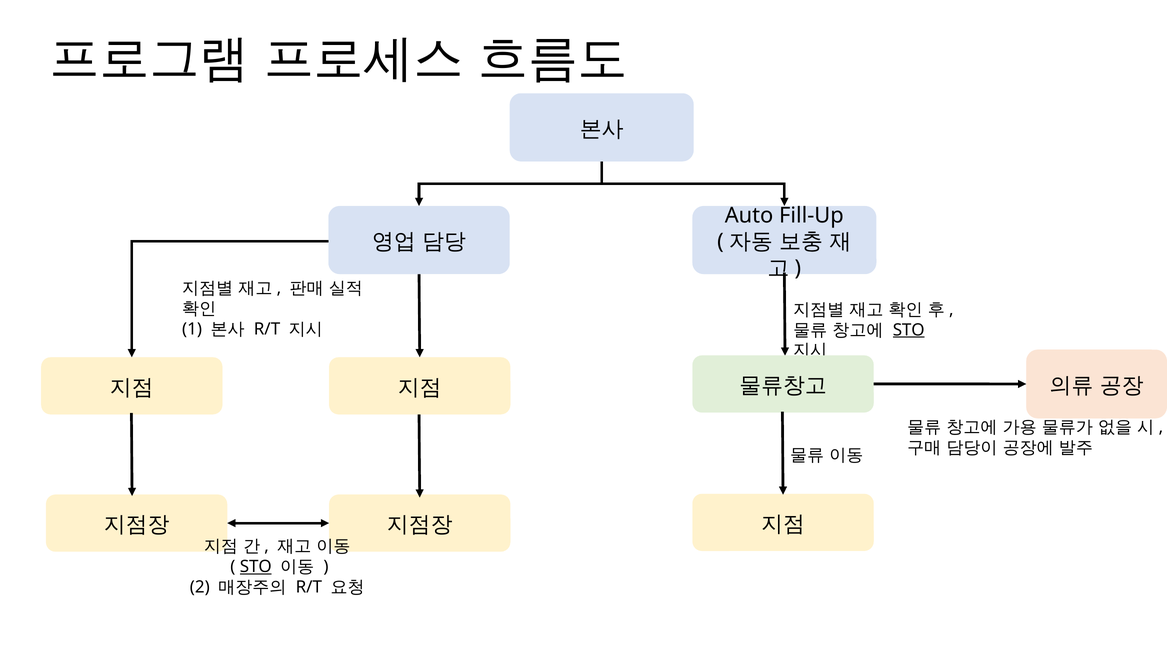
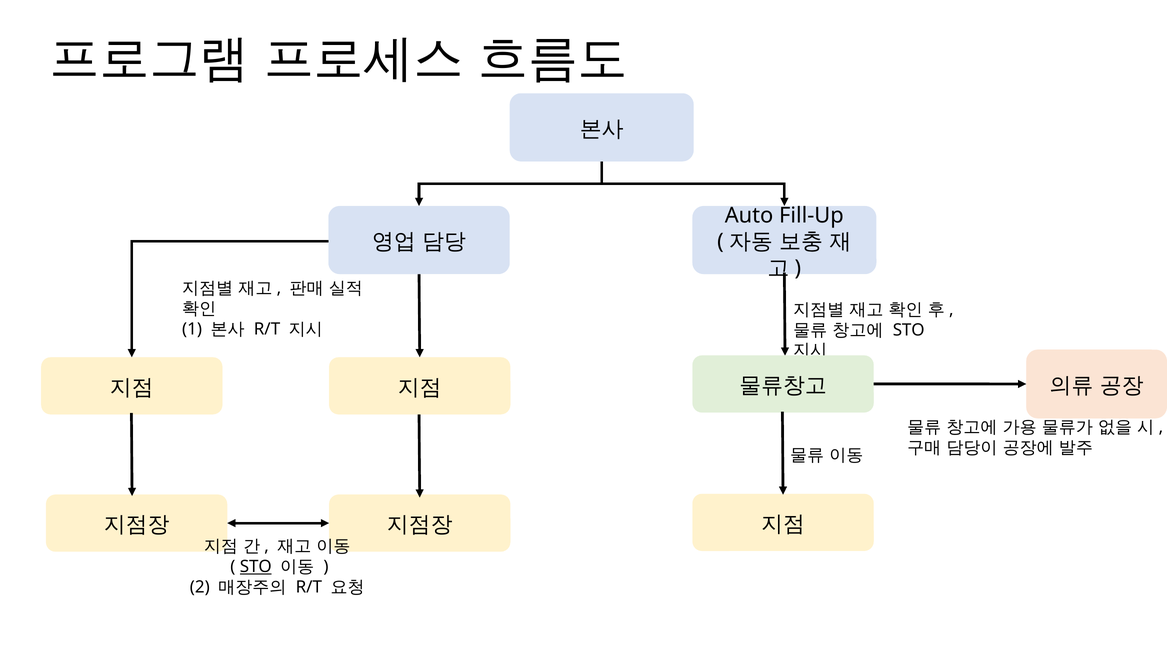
STO underline: present -> none (909, 330)
